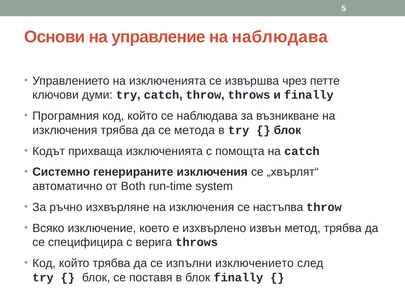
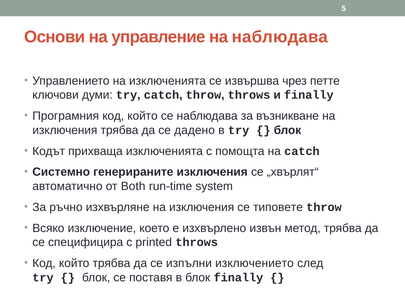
метода: метода -> дадено (195, 130)
настъпва: настъпва -> типовете (278, 207)
верига: верига -> printed (154, 242)
